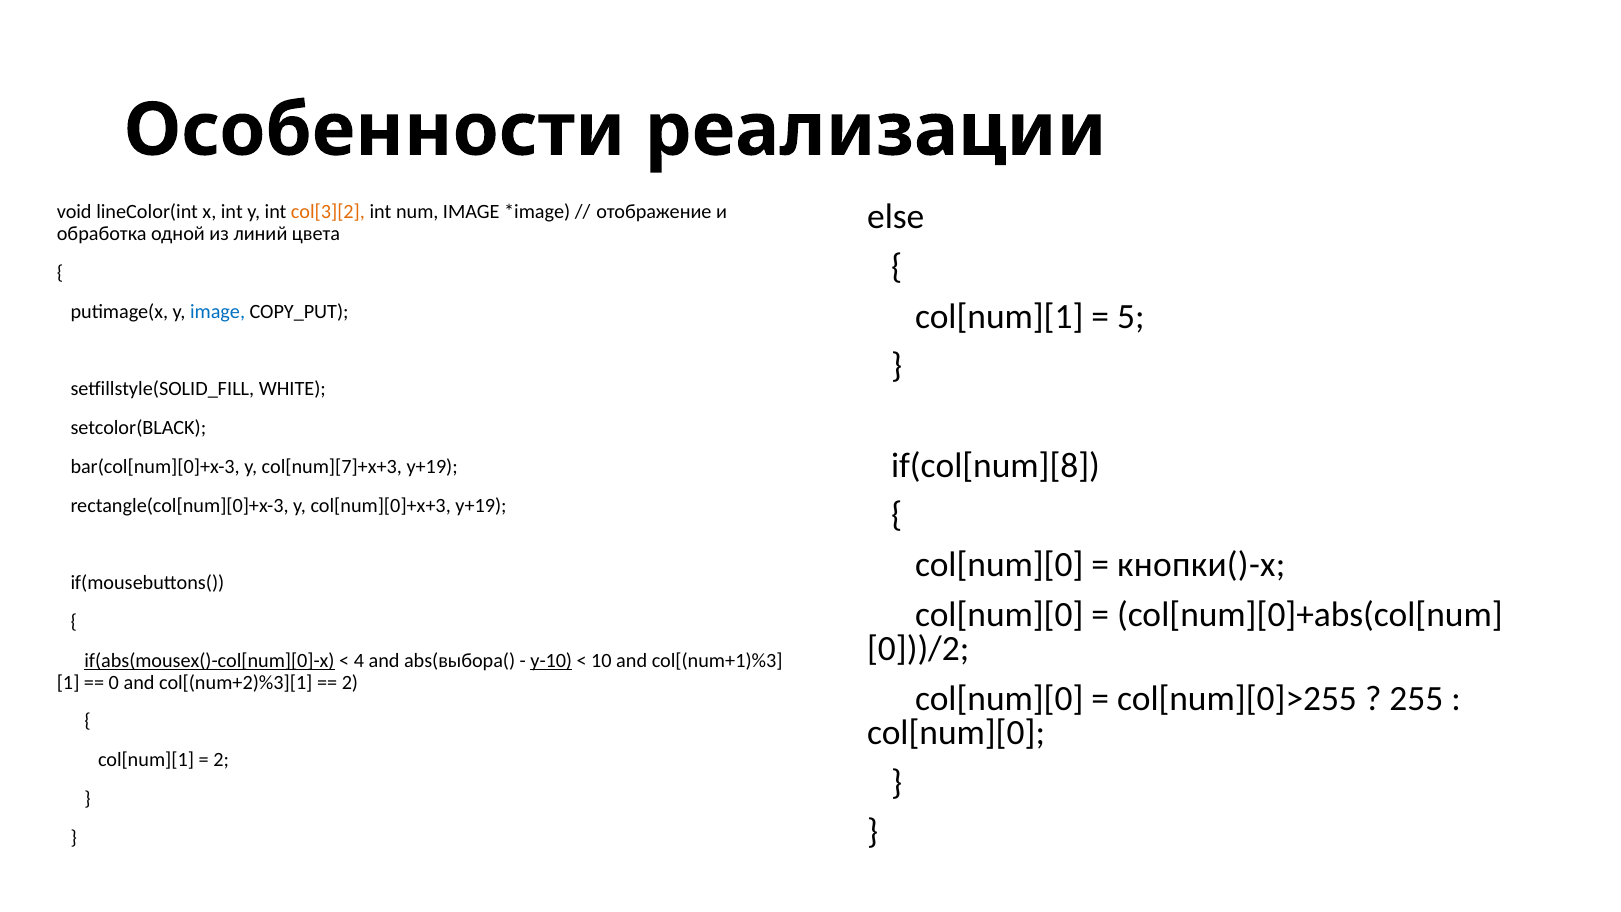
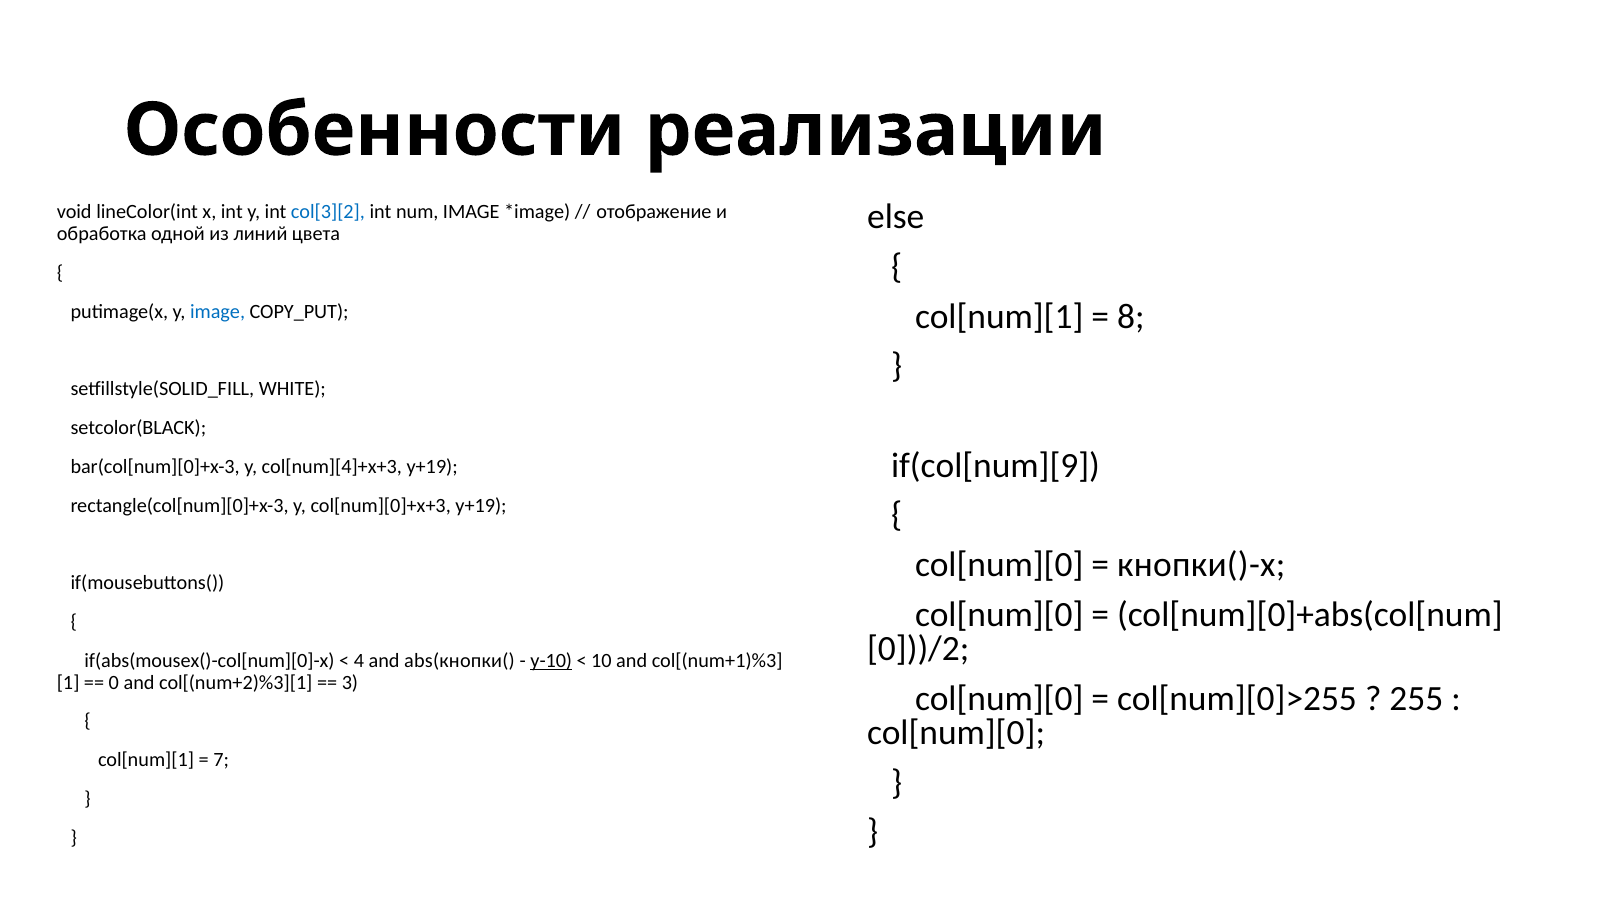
col[3][2 colour: orange -> blue (328, 212)
5: 5 -> 8 (1131, 316)
if(col[num][8: if(col[num][8 -> if(col[num][9 (995, 465)
col[num][7]+x+3: col[num][7]+x+3 -> col[num][4]+x+3 (332, 467)
if(abs(mousex()-col[num][0]-x underline: present -> none (209, 660)
abs(выбора(: abs(выбора( -> abs(кнопки( (460, 660)
2: 2 -> 3 (350, 682)
2: 2 -> 7 (221, 760)
